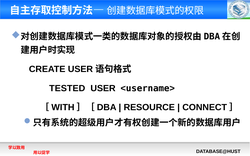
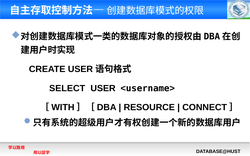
TESTED: TESTED -> SELECT (67, 88)
